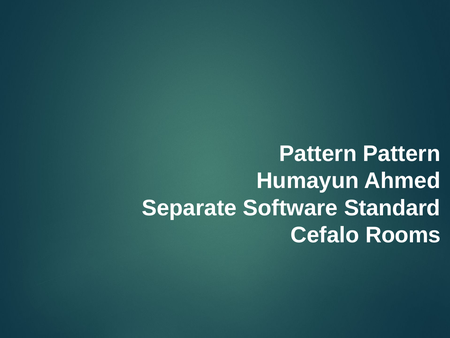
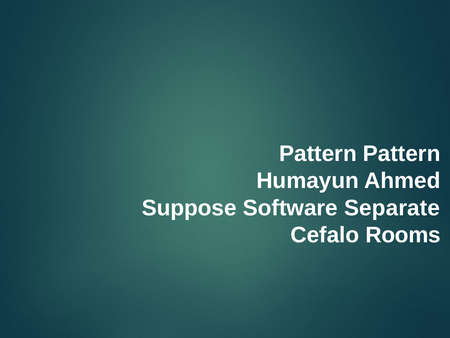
Separate: Separate -> Suppose (189, 208)
Standard: Standard -> Separate (392, 208)
